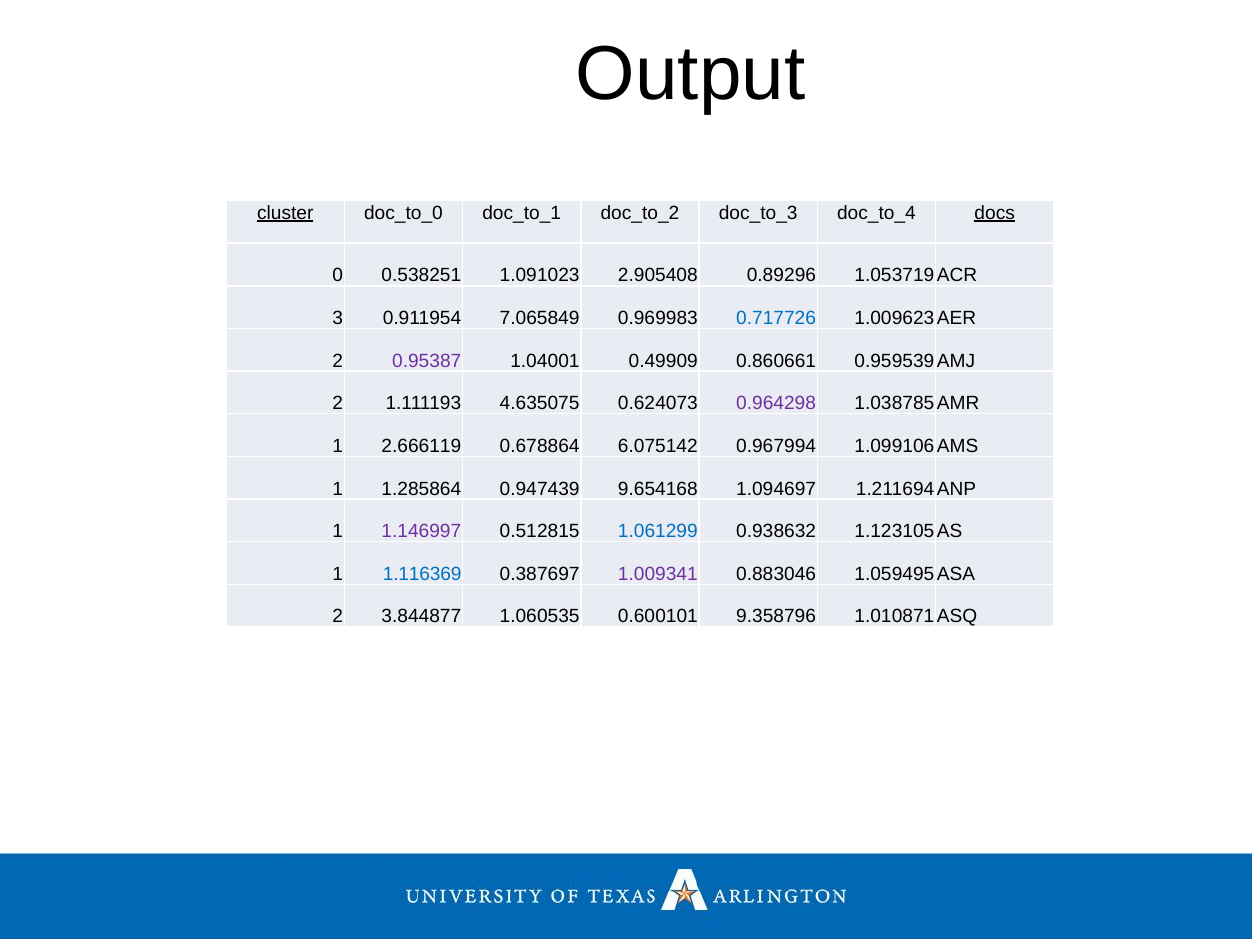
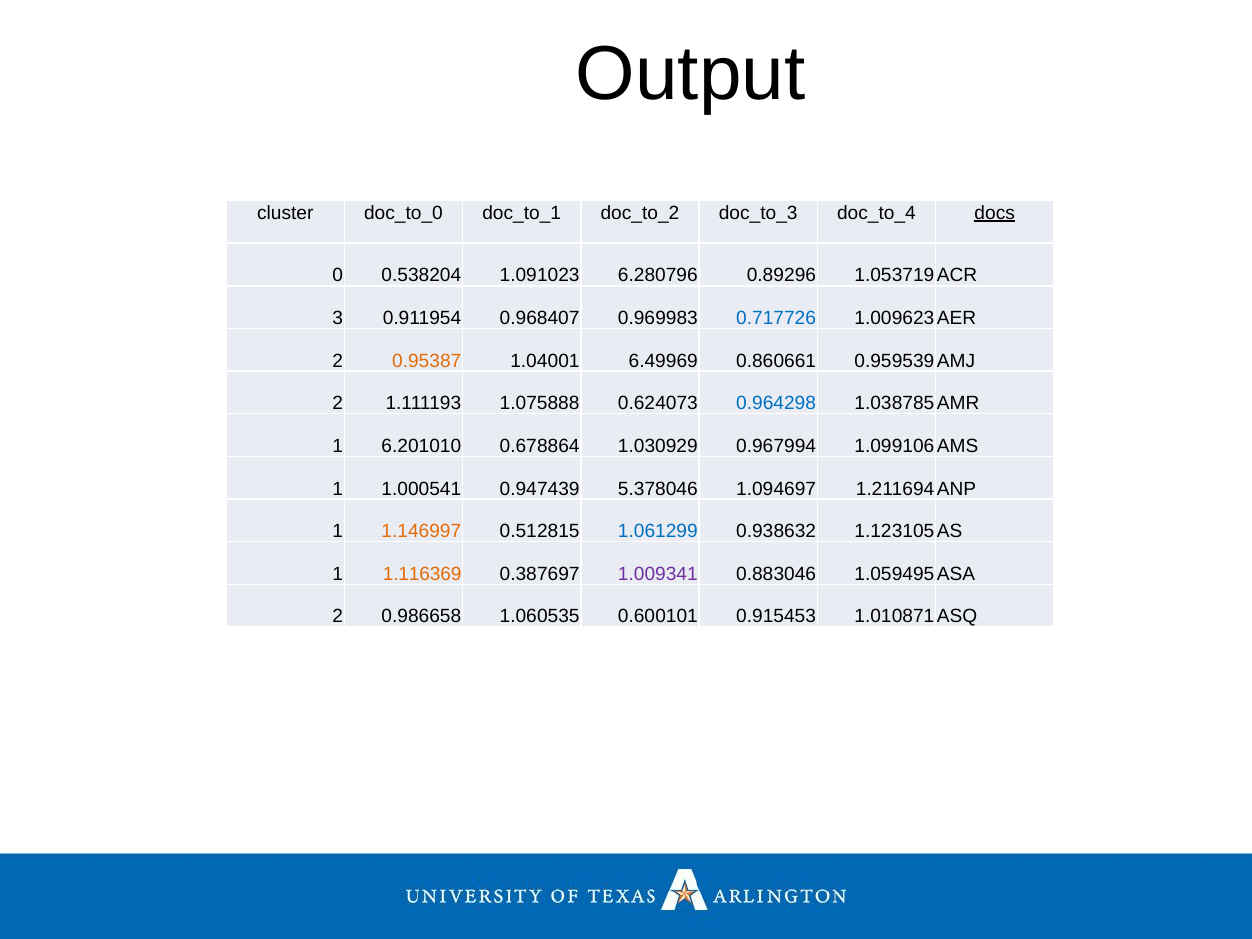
cluster underline: present -> none (285, 213)
0.538251: 0.538251 -> 0.538204 (421, 276)
2.905408: 2.905408 -> 6.280796 (658, 276)
7.065849: 7.065849 -> 0.968407 (540, 318)
0.95387 colour: purple -> orange (427, 361)
0.49909: 0.49909 -> 6.49969 (663, 361)
4.635075: 4.635075 -> 1.075888 (540, 403)
0.964298 colour: purple -> blue (776, 403)
2.666119: 2.666119 -> 6.201010 (421, 446)
6.075142: 6.075142 -> 1.030929 (658, 446)
1.285864: 1.285864 -> 1.000541 (421, 489)
9.654168: 9.654168 -> 5.378046 (658, 489)
1.146997 colour: purple -> orange (421, 531)
1.116369 colour: blue -> orange (422, 574)
3.844877: 3.844877 -> 0.986658 (421, 617)
9.358796: 9.358796 -> 0.915453 (776, 617)
